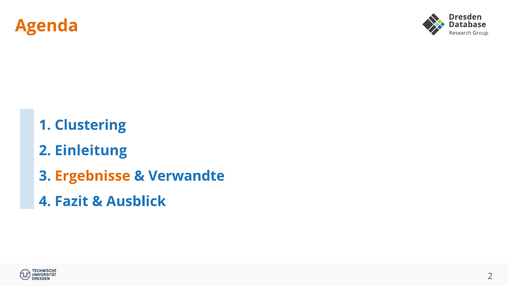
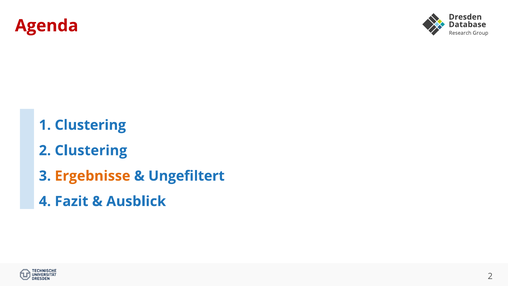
Agenda colour: orange -> red (47, 26)
2 Einleitung: Einleitung -> Clustering (91, 150)
Verwandte: Verwandte -> Ungefiltert (186, 176)
